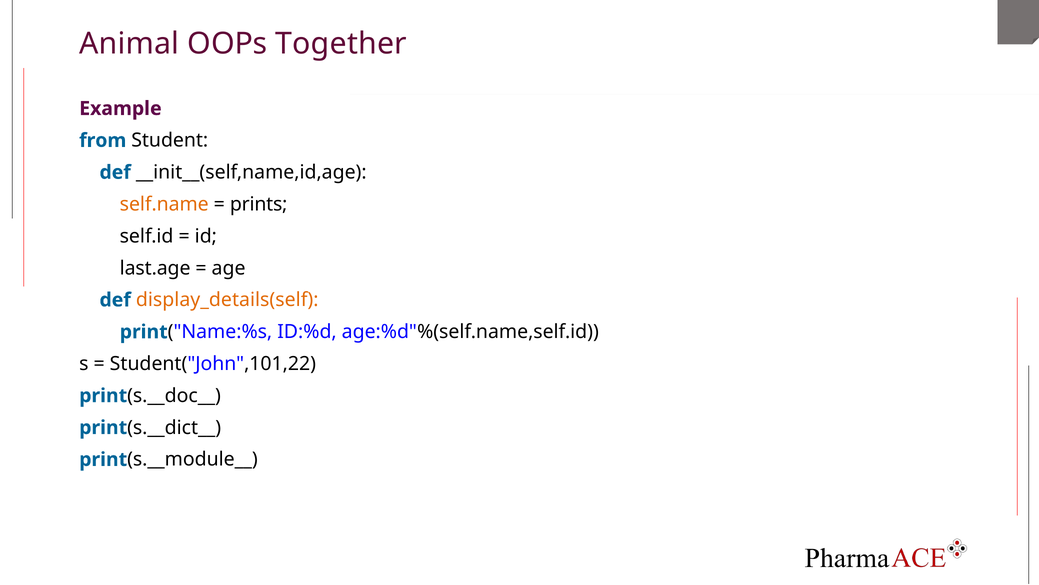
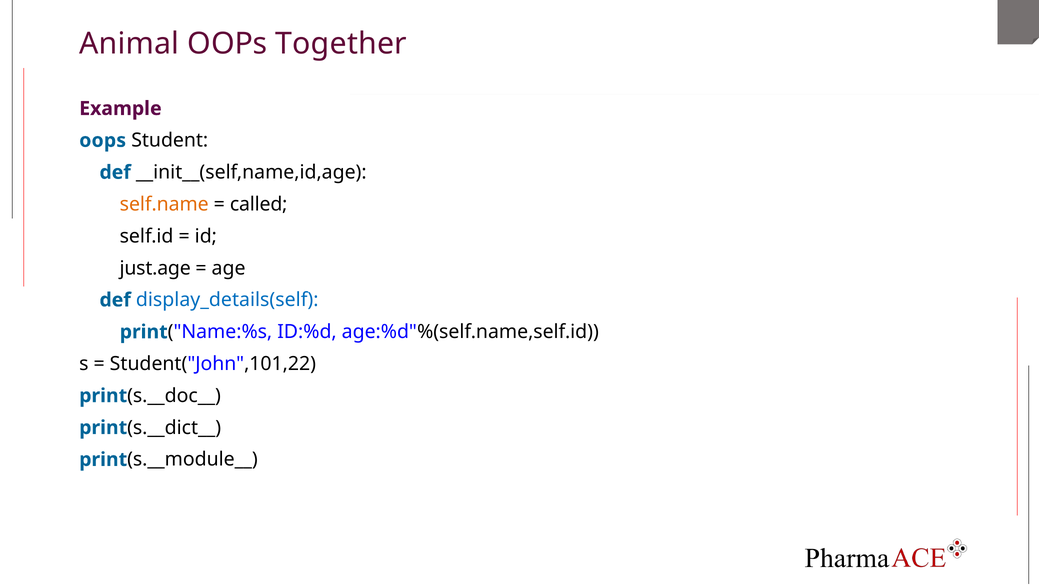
from: from -> oops (103, 140)
prints: prints -> called (259, 204)
last.age: last.age -> just.age (155, 268)
display_details(self colour: orange -> blue (227, 300)
